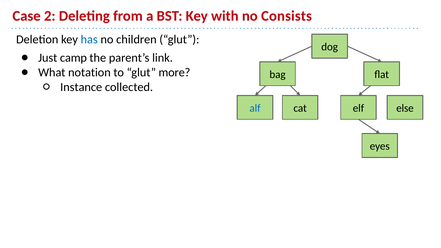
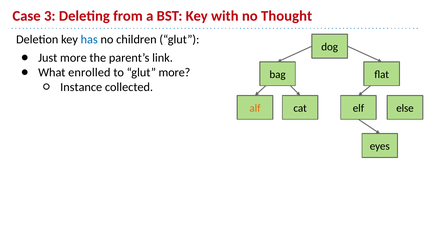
2: 2 -> 3 (50, 16)
Consists: Consists -> Thought (287, 16)
Just camp: camp -> more (73, 58)
notation: notation -> enrolled (89, 73)
alf colour: blue -> orange (255, 108)
